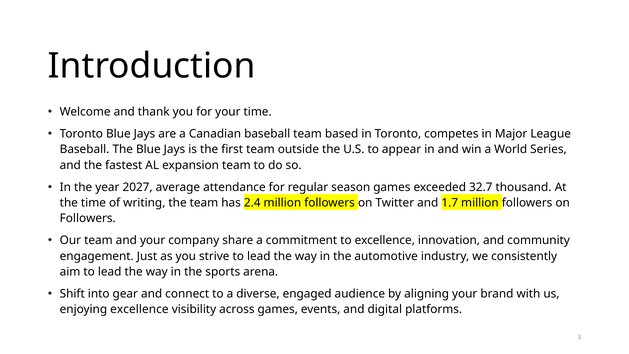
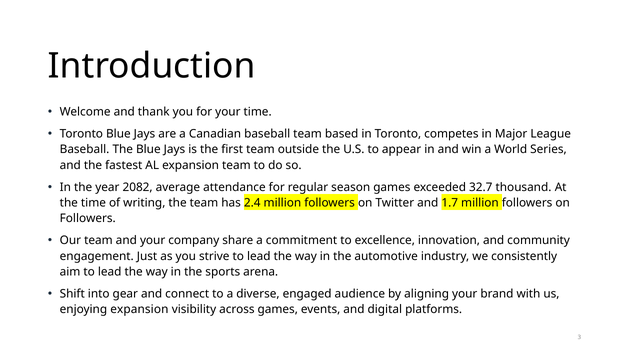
2027: 2027 -> 2082 (138, 187)
enjoying excellence: excellence -> expansion (139, 309)
